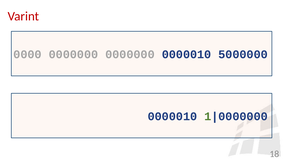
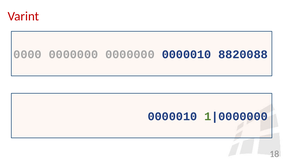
5000000: 5000000 -> 8820088 (243, 55)
